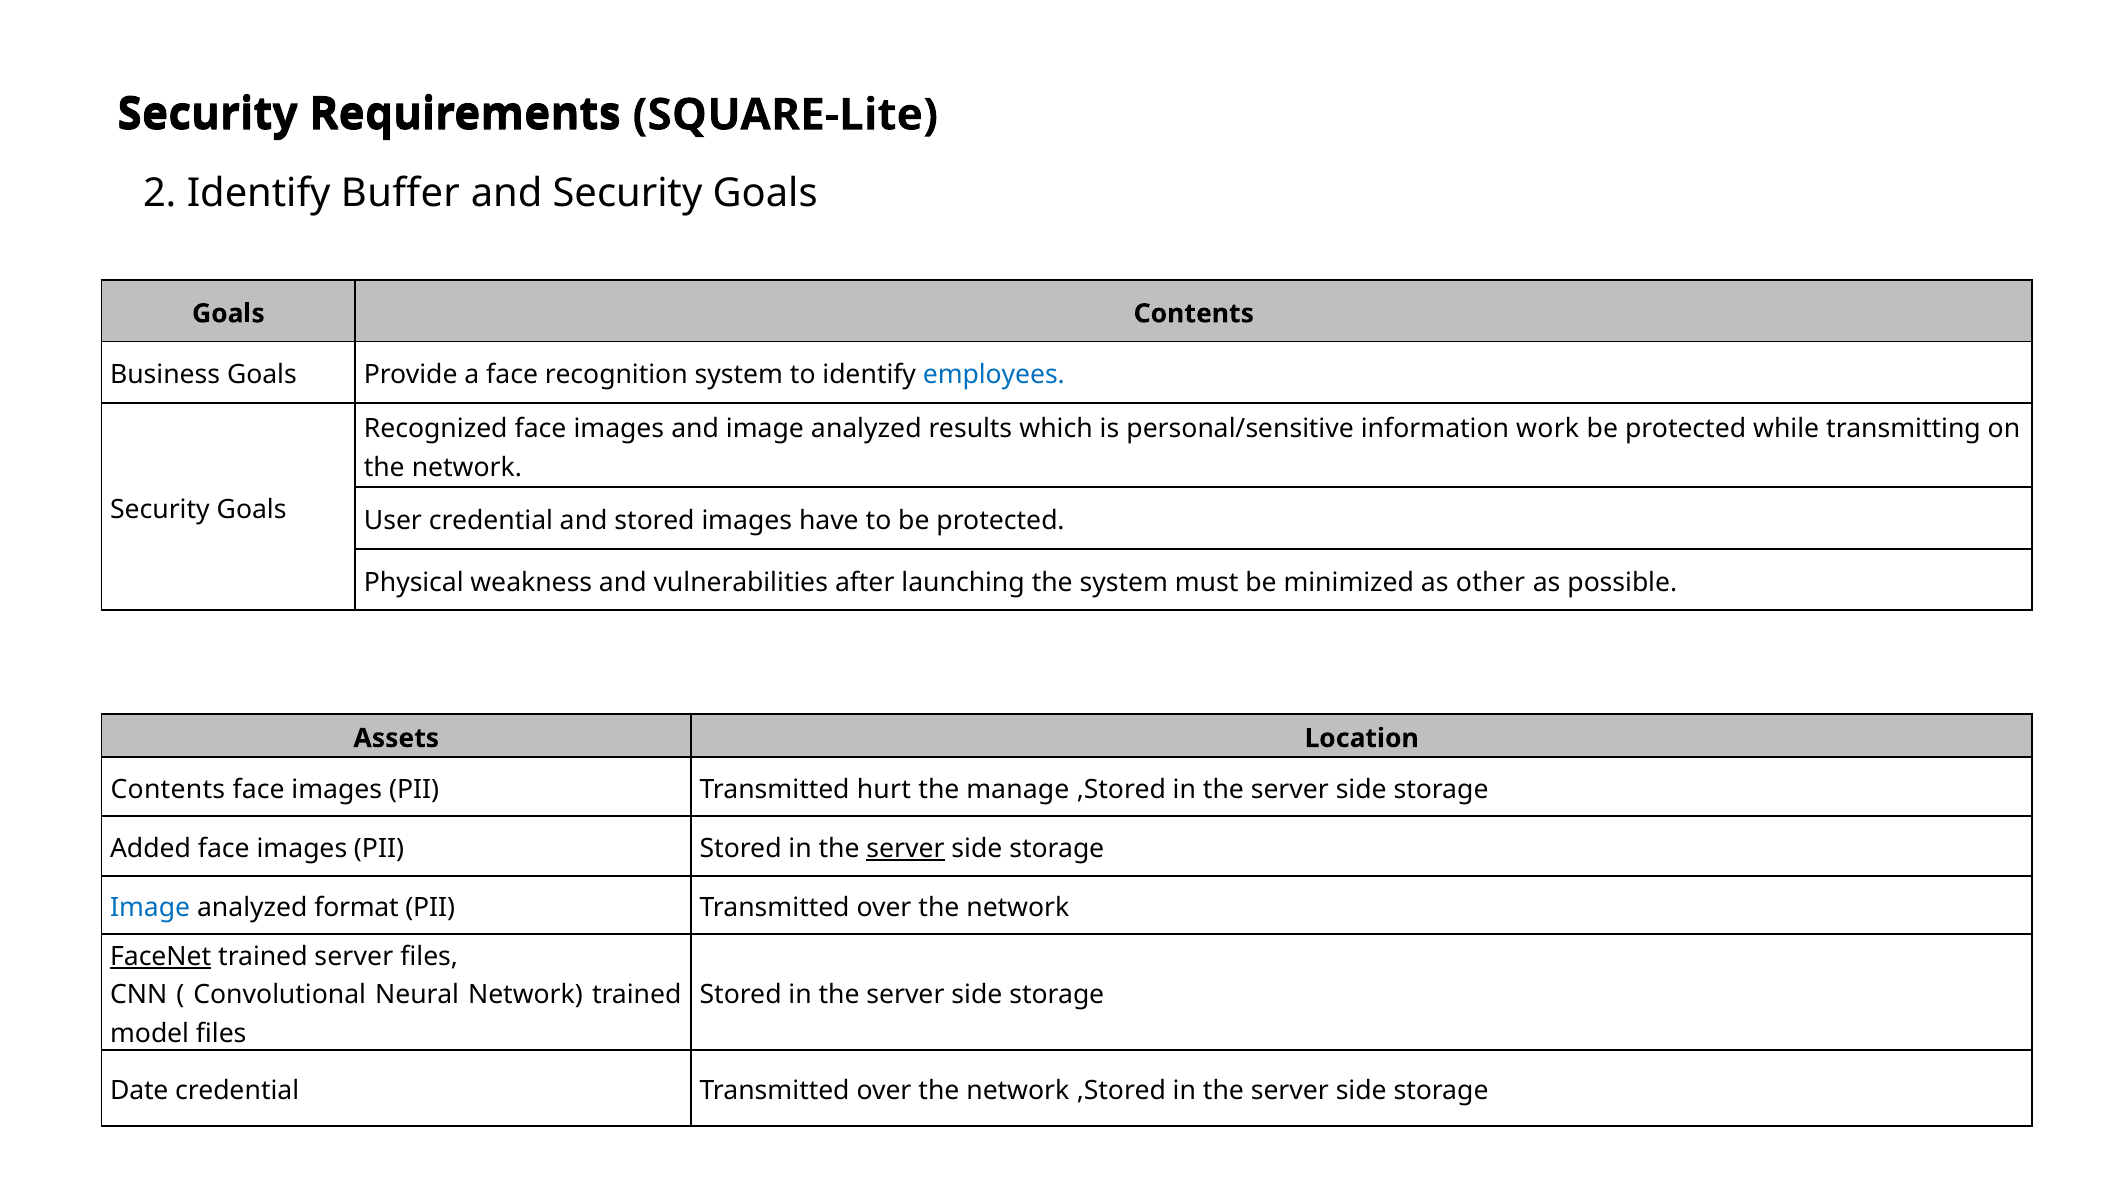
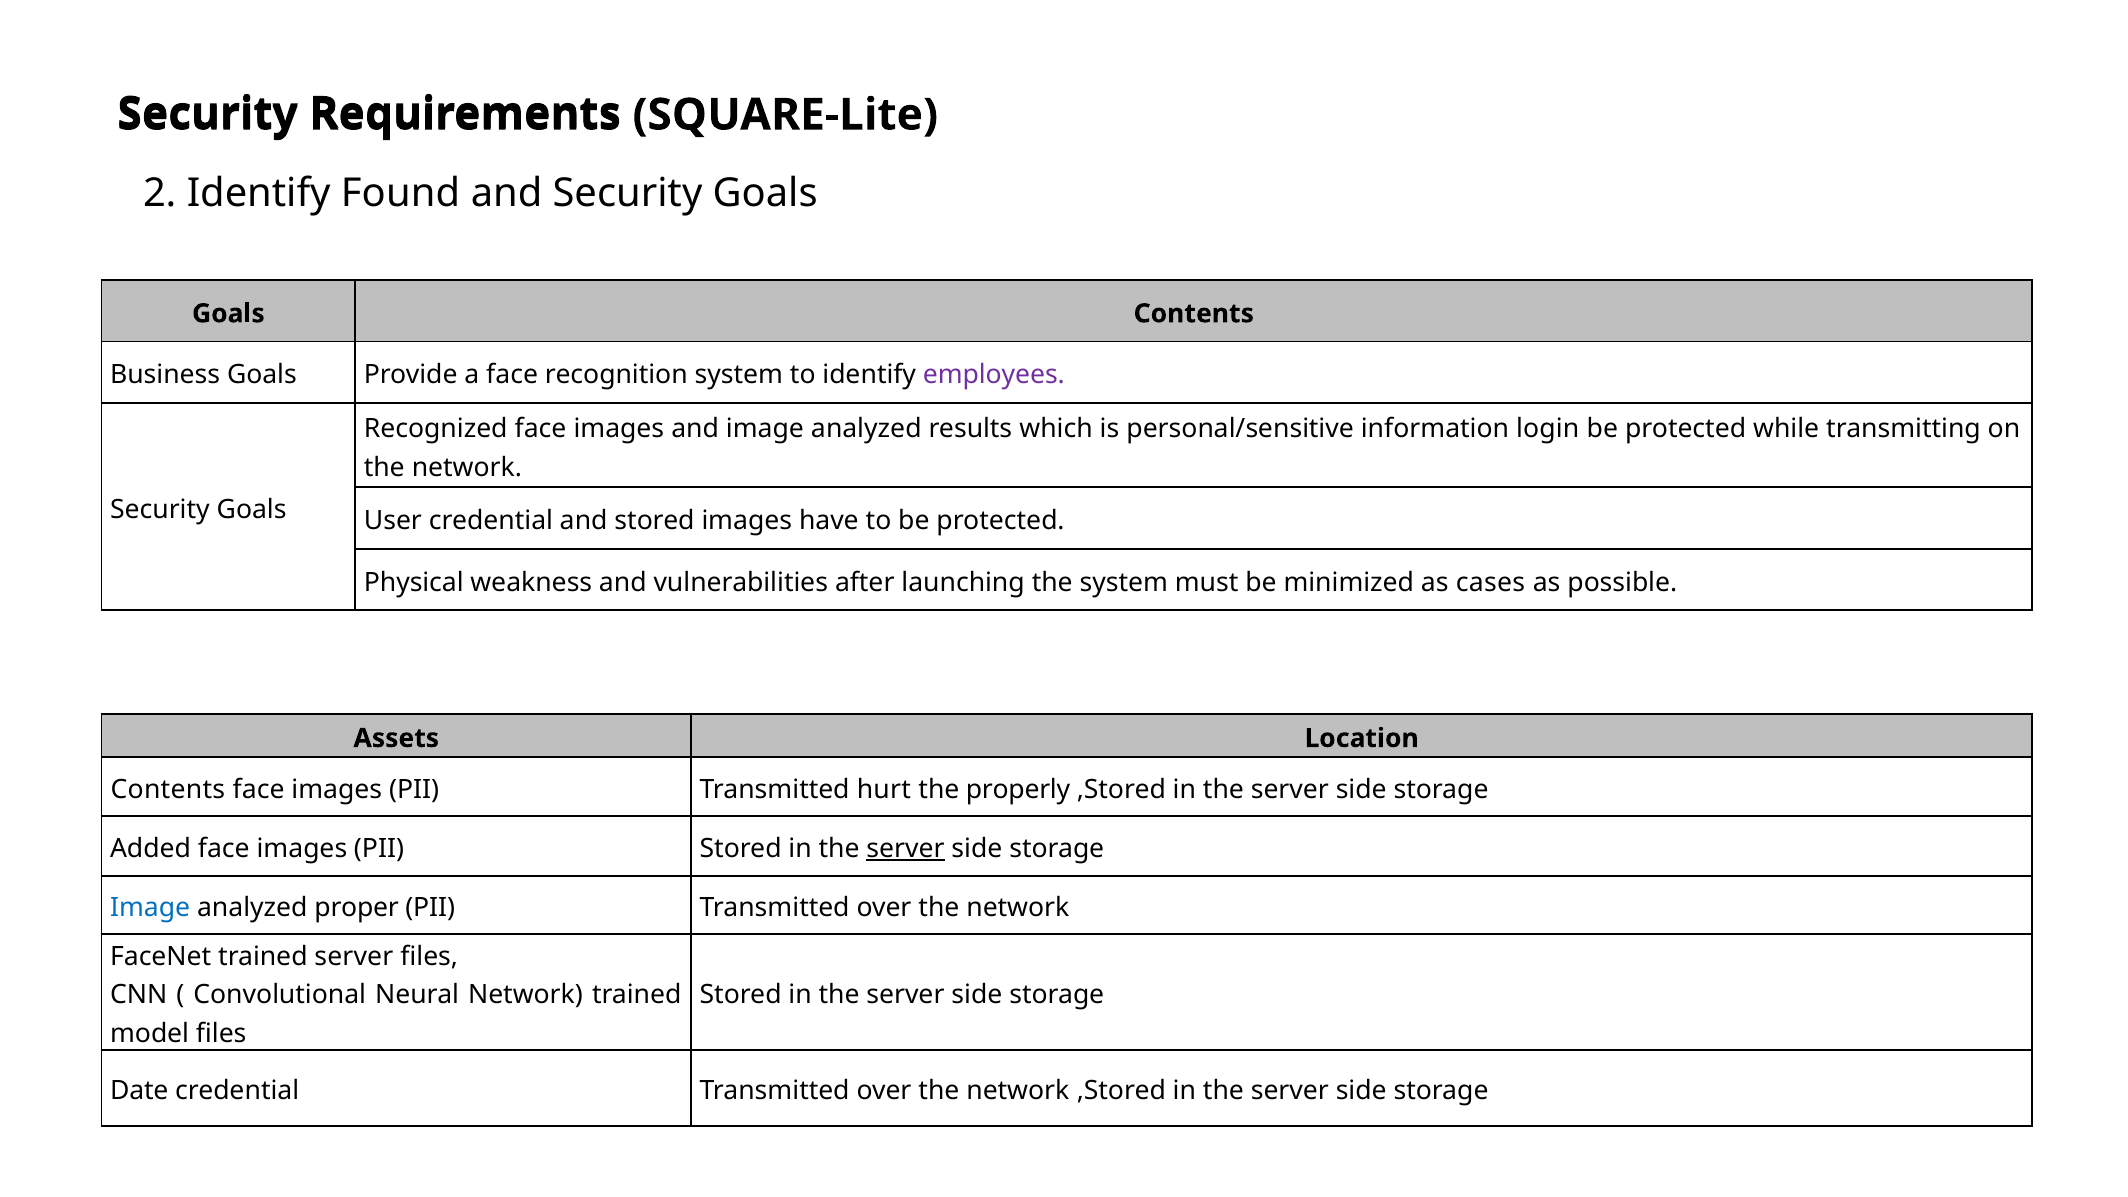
Buffer: Buffer -> Found (401, 193)
employees colour: blue -> purple (994, 375)
work: work -> login (1548, 429)
other: other -> cases (1490, 582)
manage: manage -> properly (1018, 790)
format: format -> proper (357, 908)
FaceNet underline: present -> none (161, 956)
